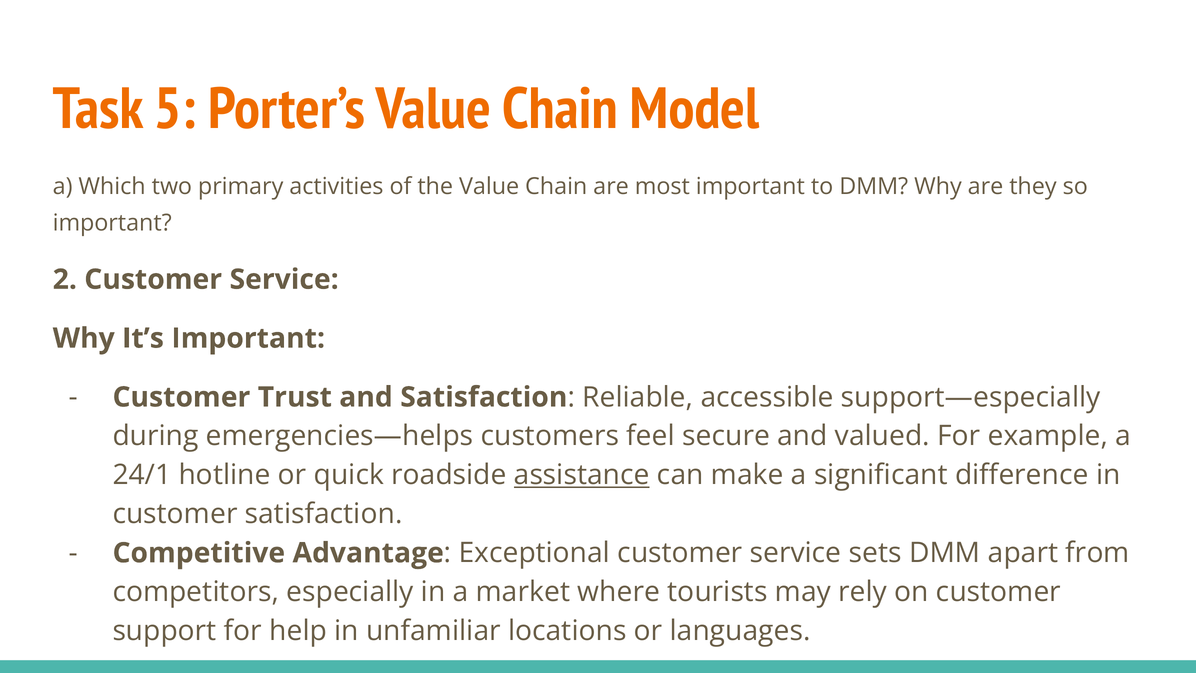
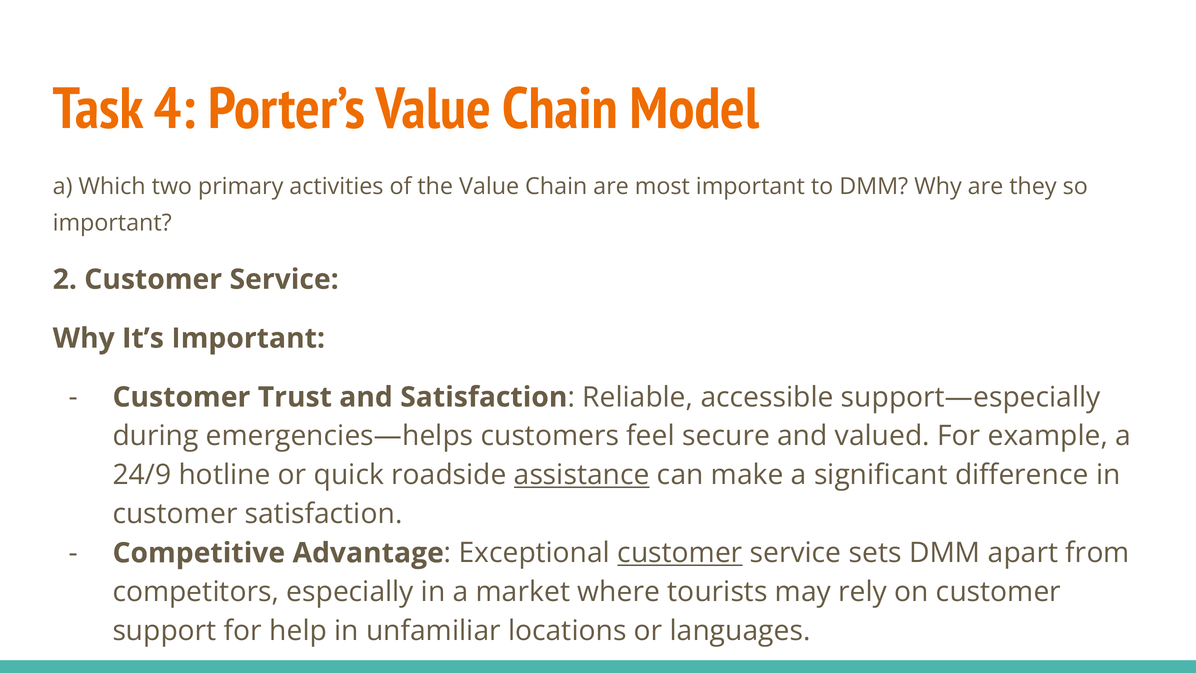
5: 5 -> 4 (175, 109)
24/1: 24/1 -> 24/9 (142, 475)
customer underline: none -> present (680, 553)
